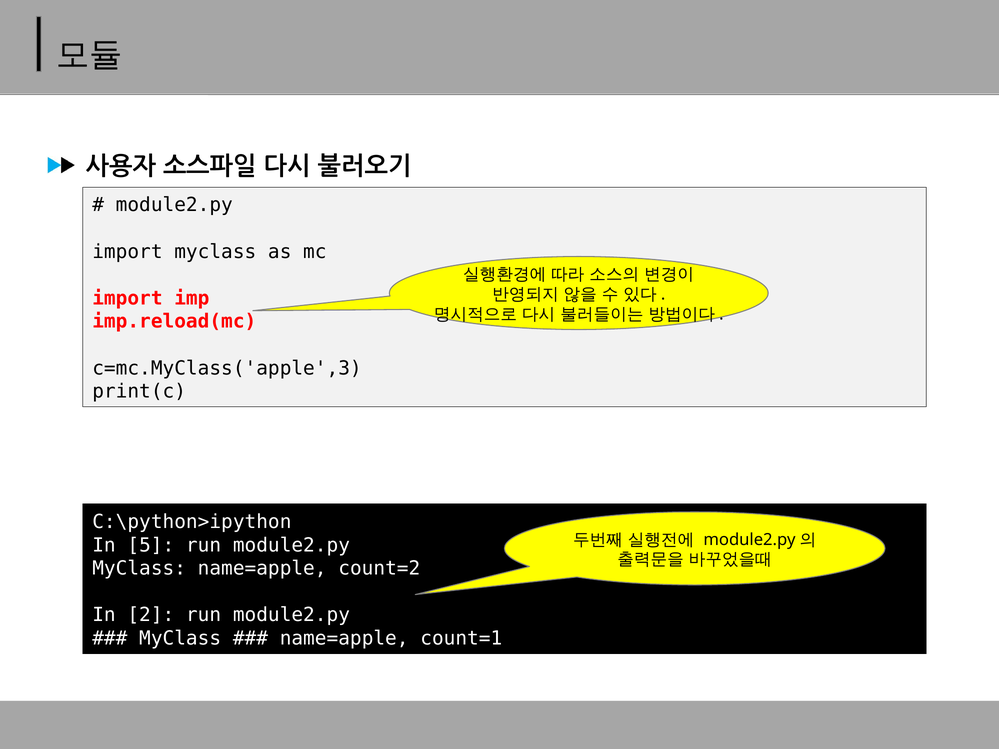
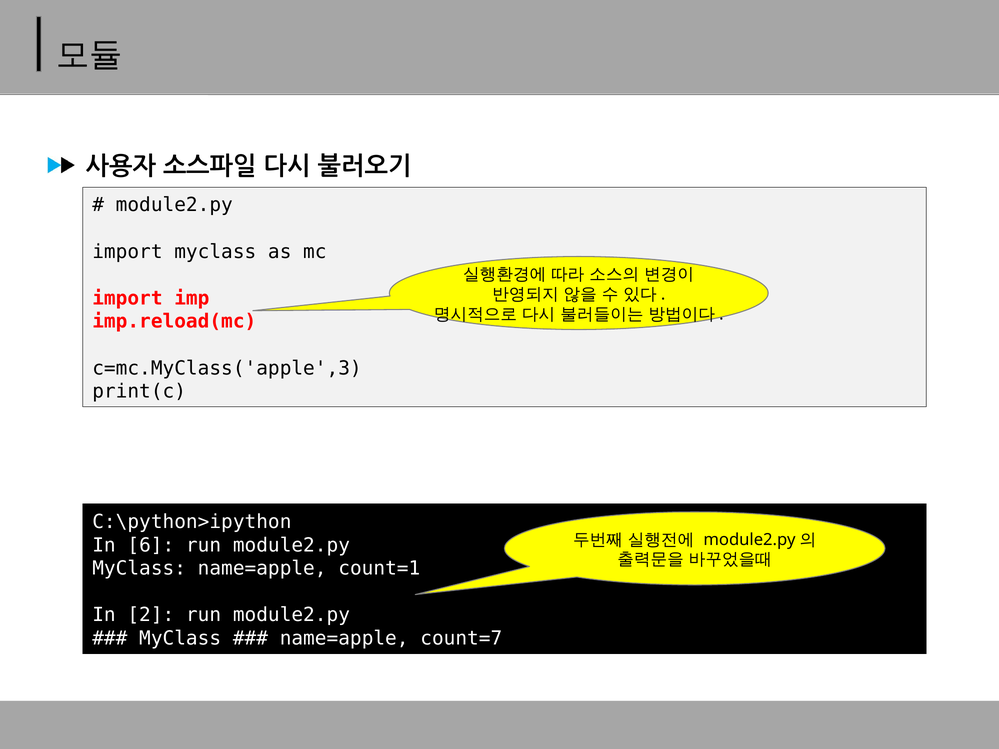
5: 5 -> 6 (151, 545)
count=2: count=2 -> count=1 (379, 569)
count=1: count=1 -> count=7 (461, 639)
